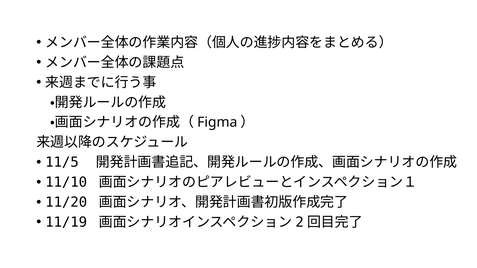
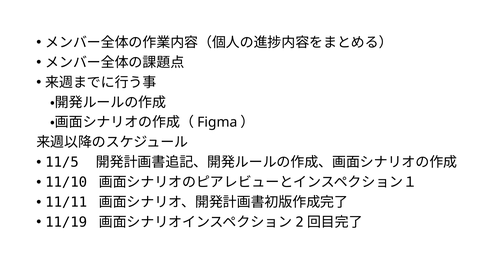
11/20: 11/20 -> 11/11 (66, 203)
